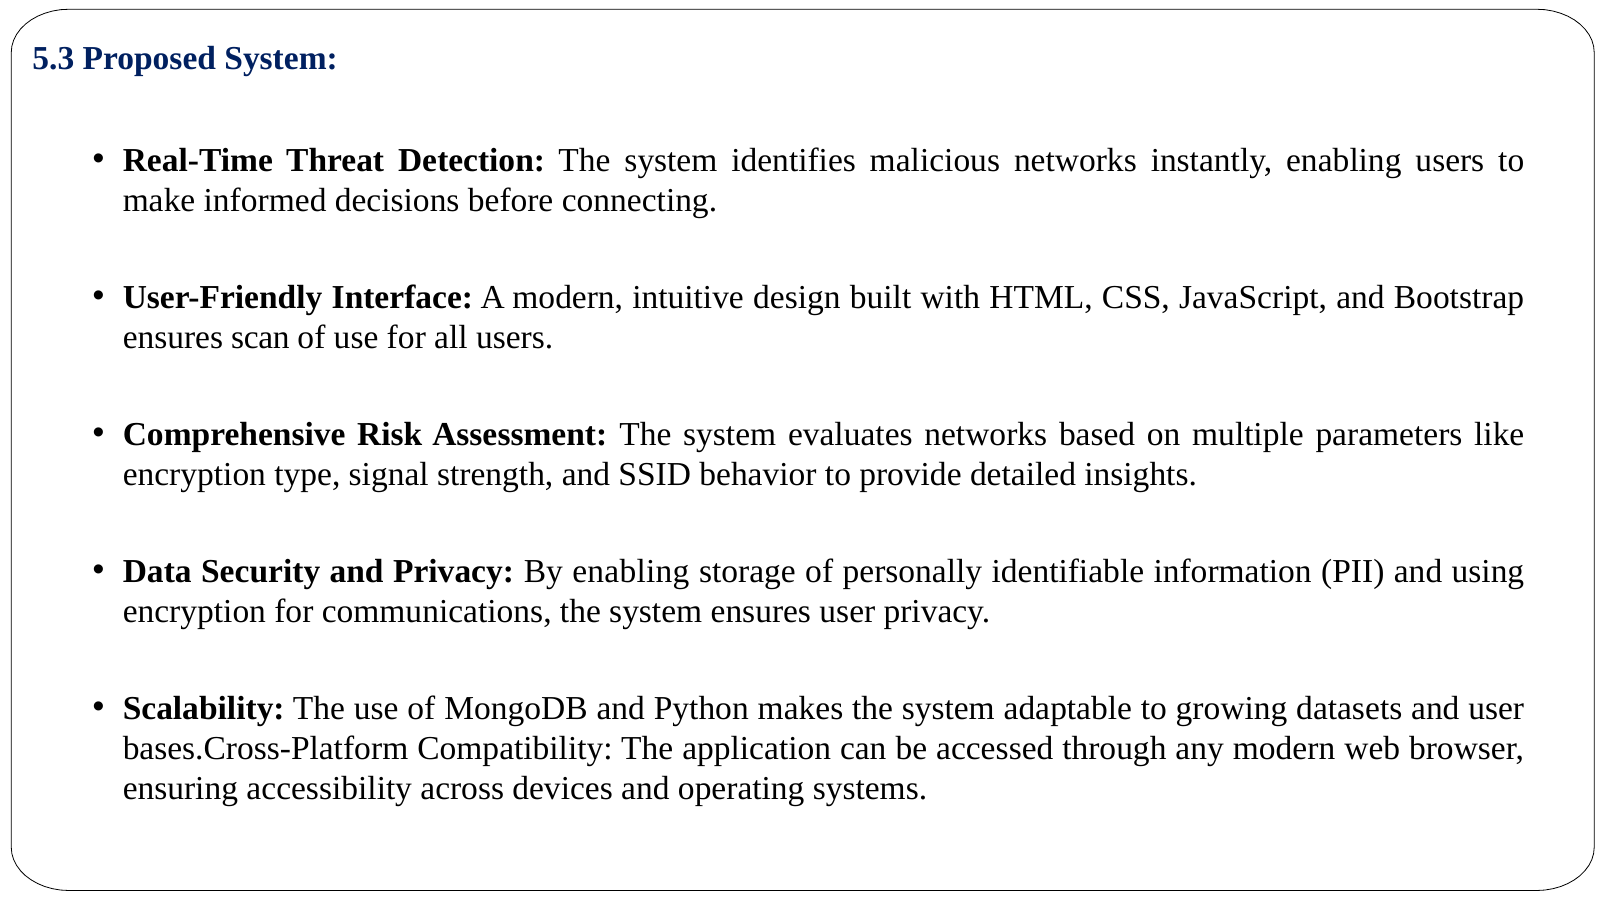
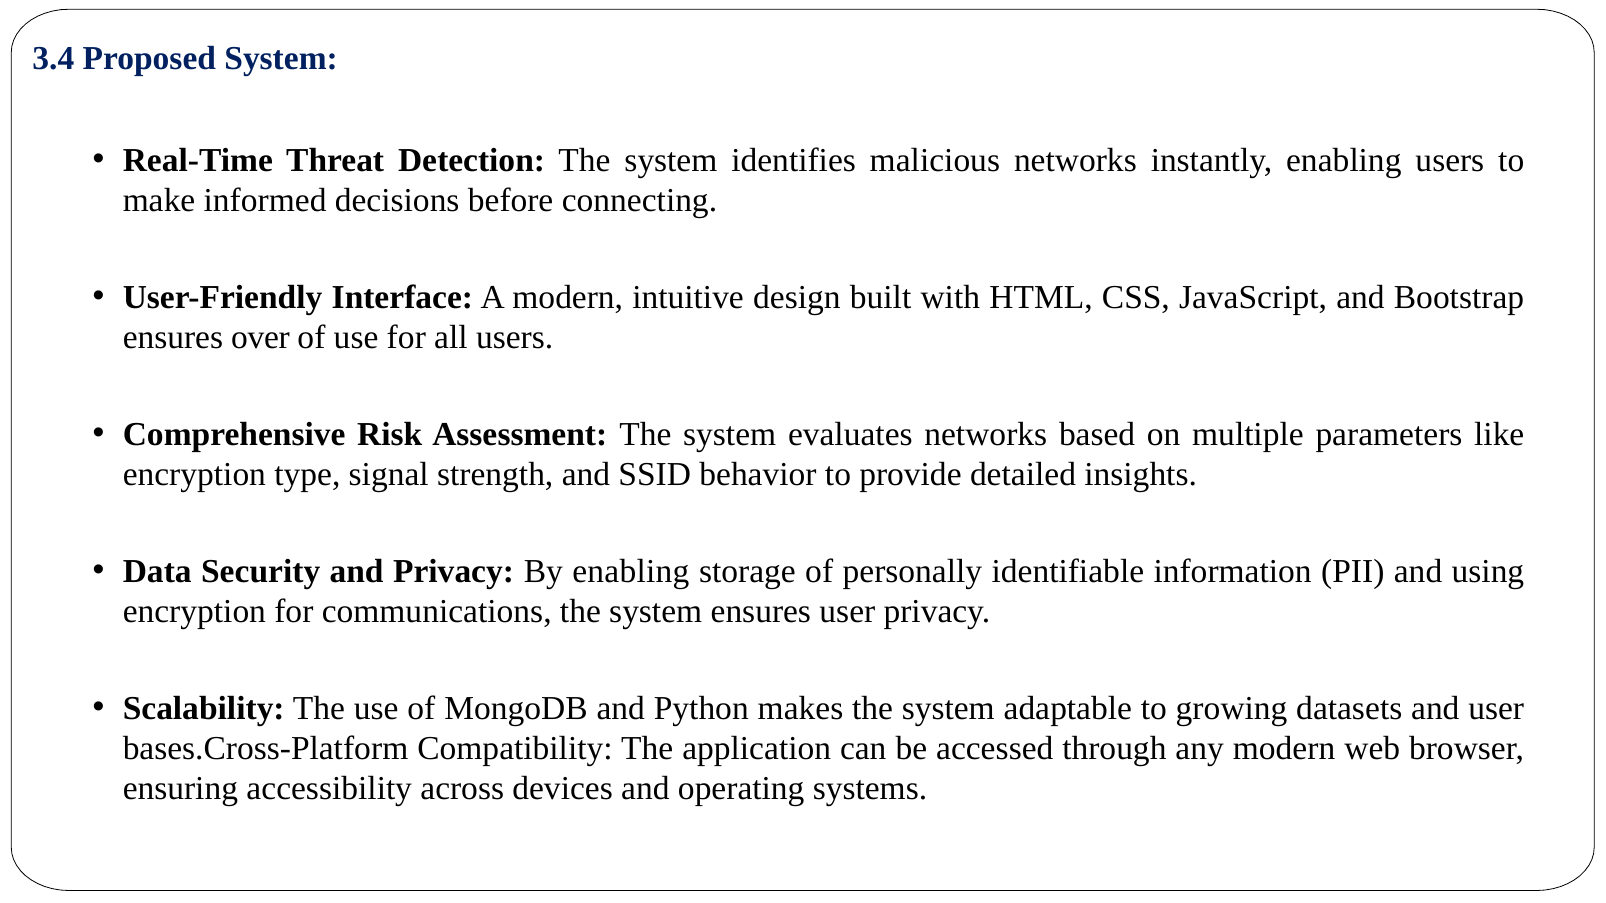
5.3: 5.3 -> 3.4 (53, 58)
scan: scan -> over (260, 337)
